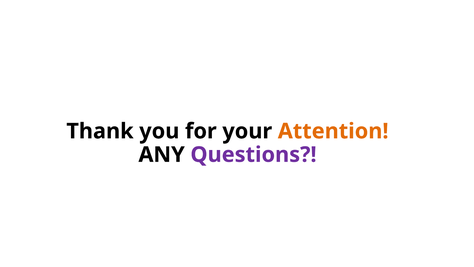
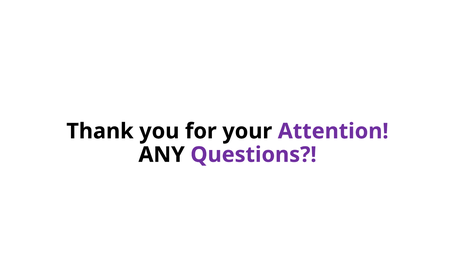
Attention colour: orange -> purple (333, 131)
